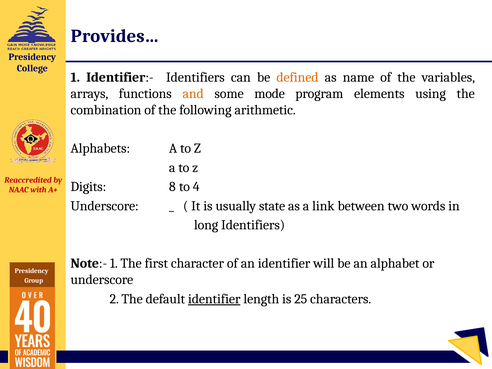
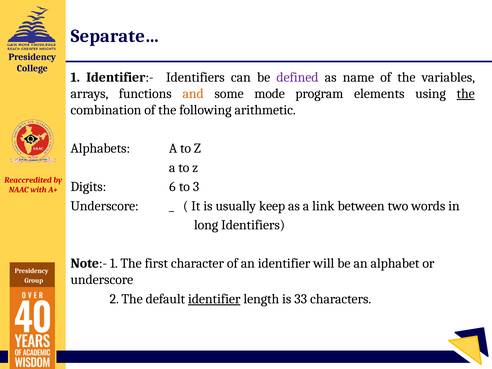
Provides…: Provides… -> Separate… (115, 36)
defined colour: orange -> purple (297, 77)
the underline: none -> present (466, 94)
8: 8 -> 6 (172, 187)
4: 4 -> 3 (196, 187)
state: state -> keep (272, 206)
25: 25 -> 33 (301, 299)
